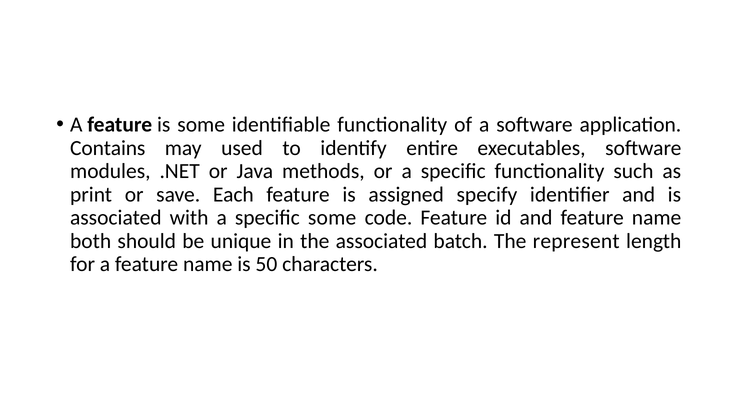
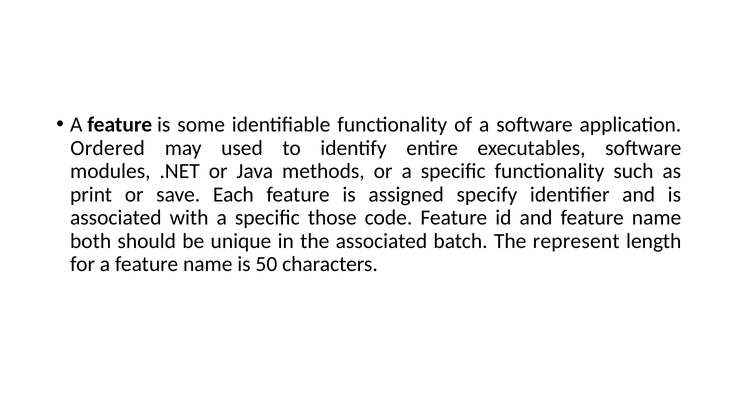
Contains: Contains -> Ordered (108, 148)
specific some: some -> those (332, 218)
